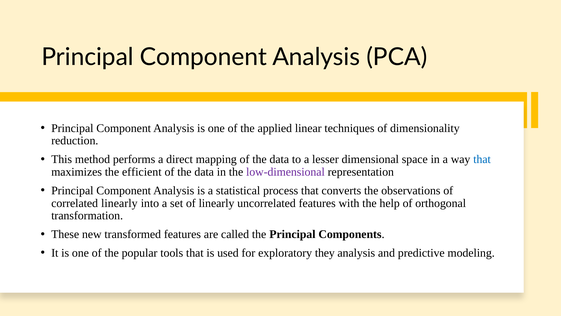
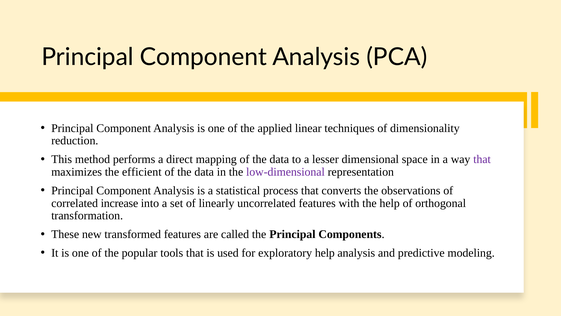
that colour: blue -> purple (482, 159)
correlated linearly: linearly -> increase (119, 203)
exploratory they: they -> help (325, 252)
